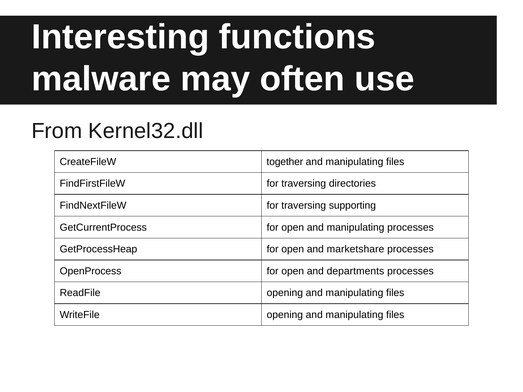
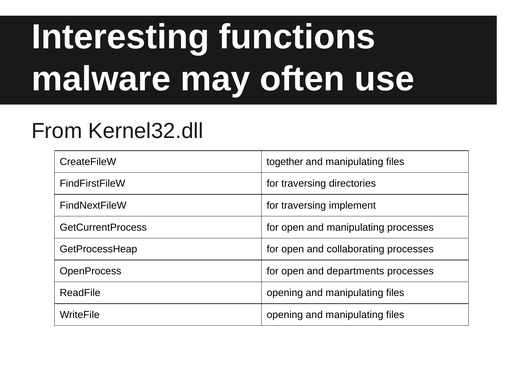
supporting: supporting -> implement (352, 206)
marketshare: marketshare -> collaborating (356, 249)
